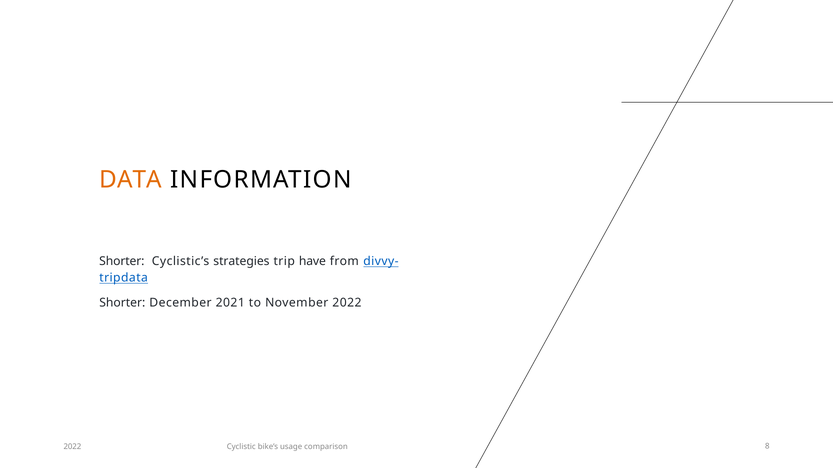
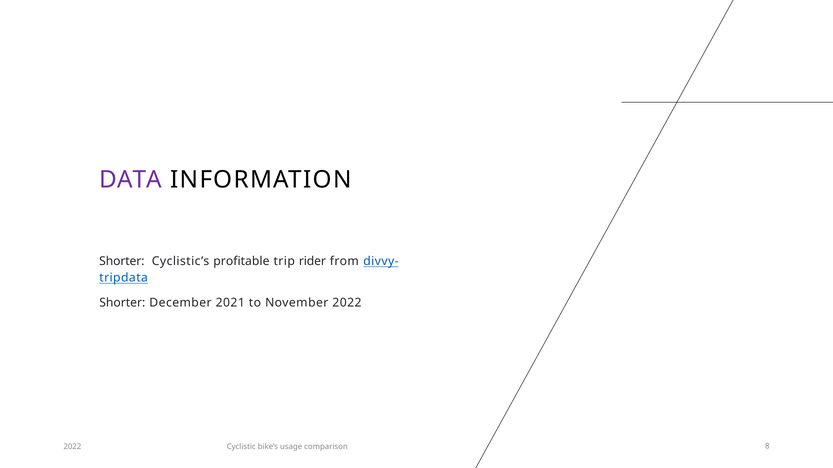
DATA colour: orange -> purple (130, 180)
strategies: strategies -> profitable (241, 261)
have: have -> rider (312, 261)
